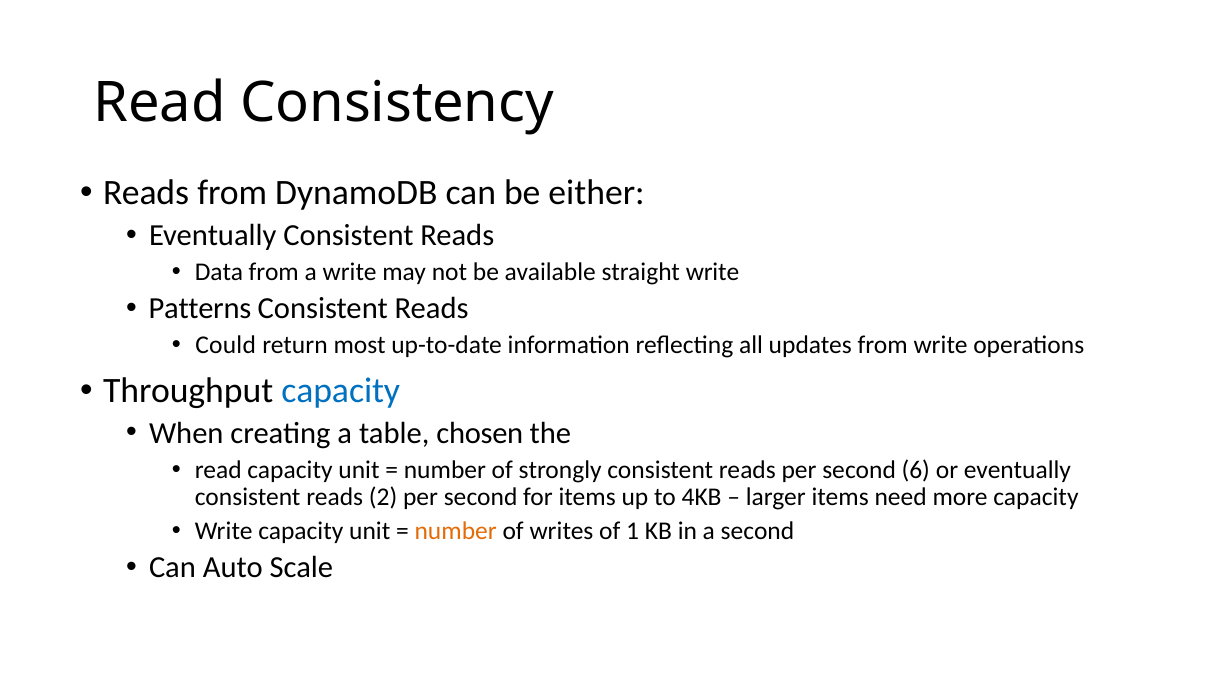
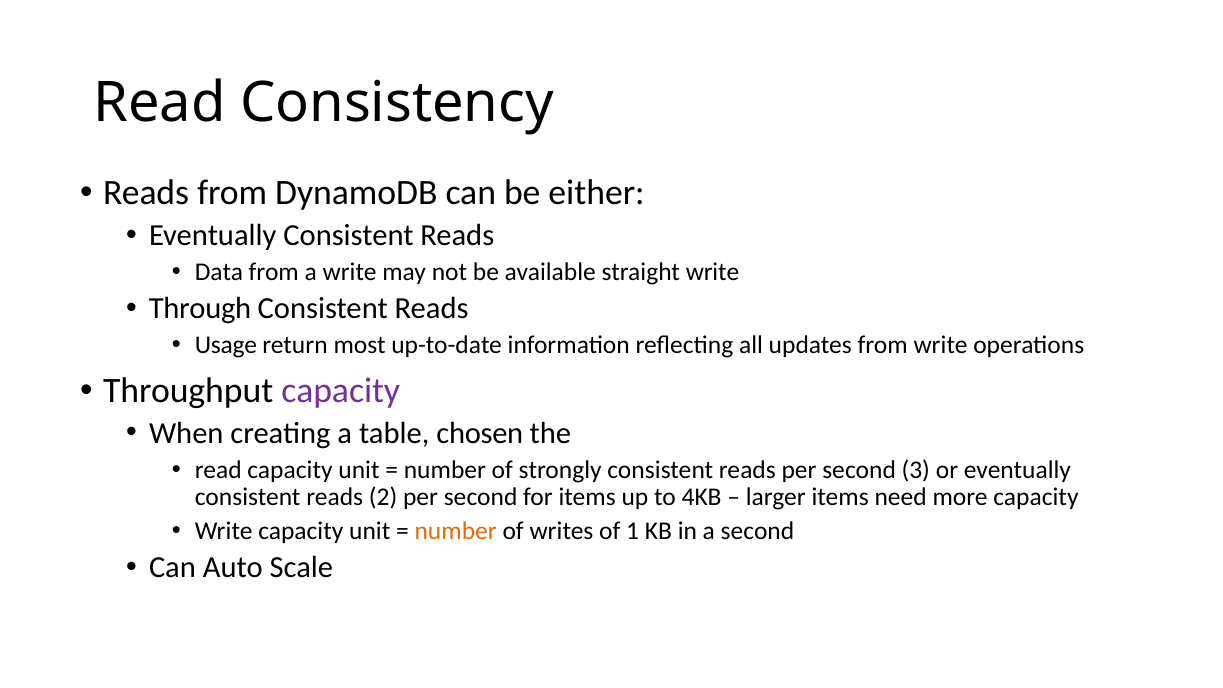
Patterns: Patterns -> Through (200, 309)
Could: Could -> Usage (226, 345)
capacity colour: blue -> purple (341, 391)
6: 6 -> 3 (916, 470)
